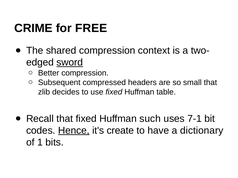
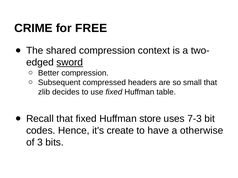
such: such -> store (150, 119)
7-1: 7-1 -> 7-3 (195, 119)
Hence underline: present -> none (74, 131)
dictionary: dictionary -> otherwise (202, 131)
1: 1 -> 3 (40, 143)
